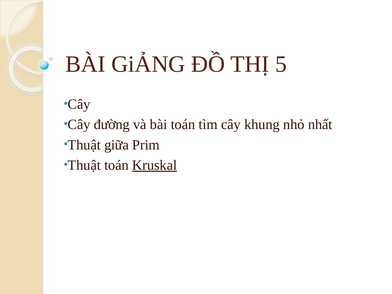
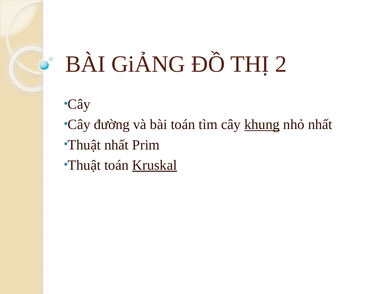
5: 5 -> 2 (281, 64)
khung underline: none -> present (262, 125)
Thuật giữa: giữa -> nhất (116, 145)
